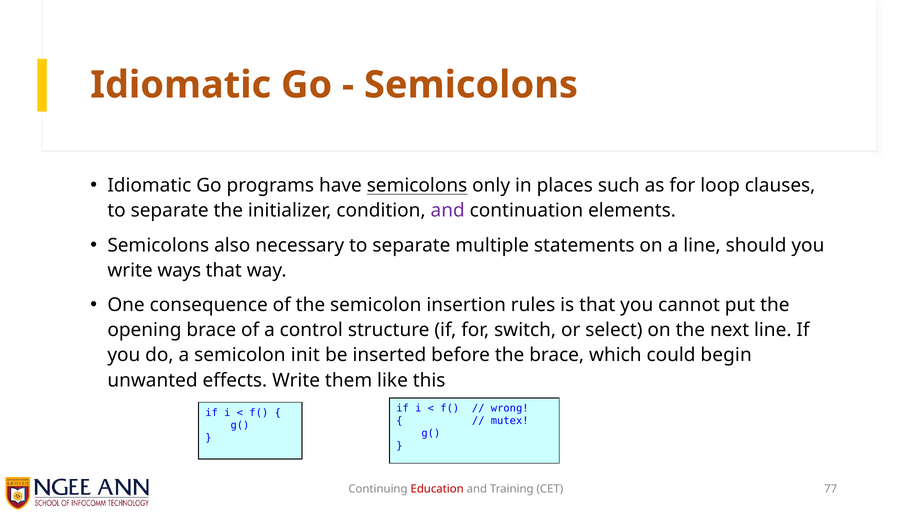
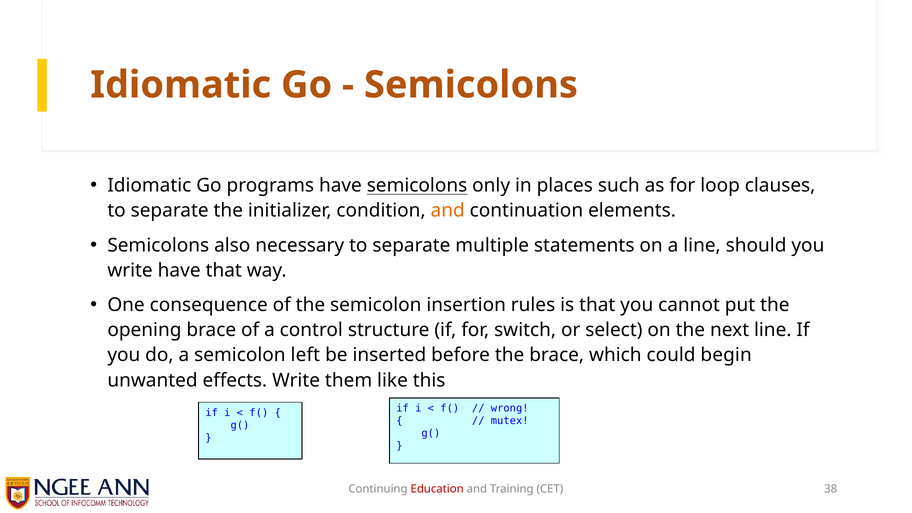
and colour: purple -> orange (448, 211)
write ways: ways -> have (179, 270)
init: init -> left (305, 355)
77: 77 -> 38 (831, 489)
